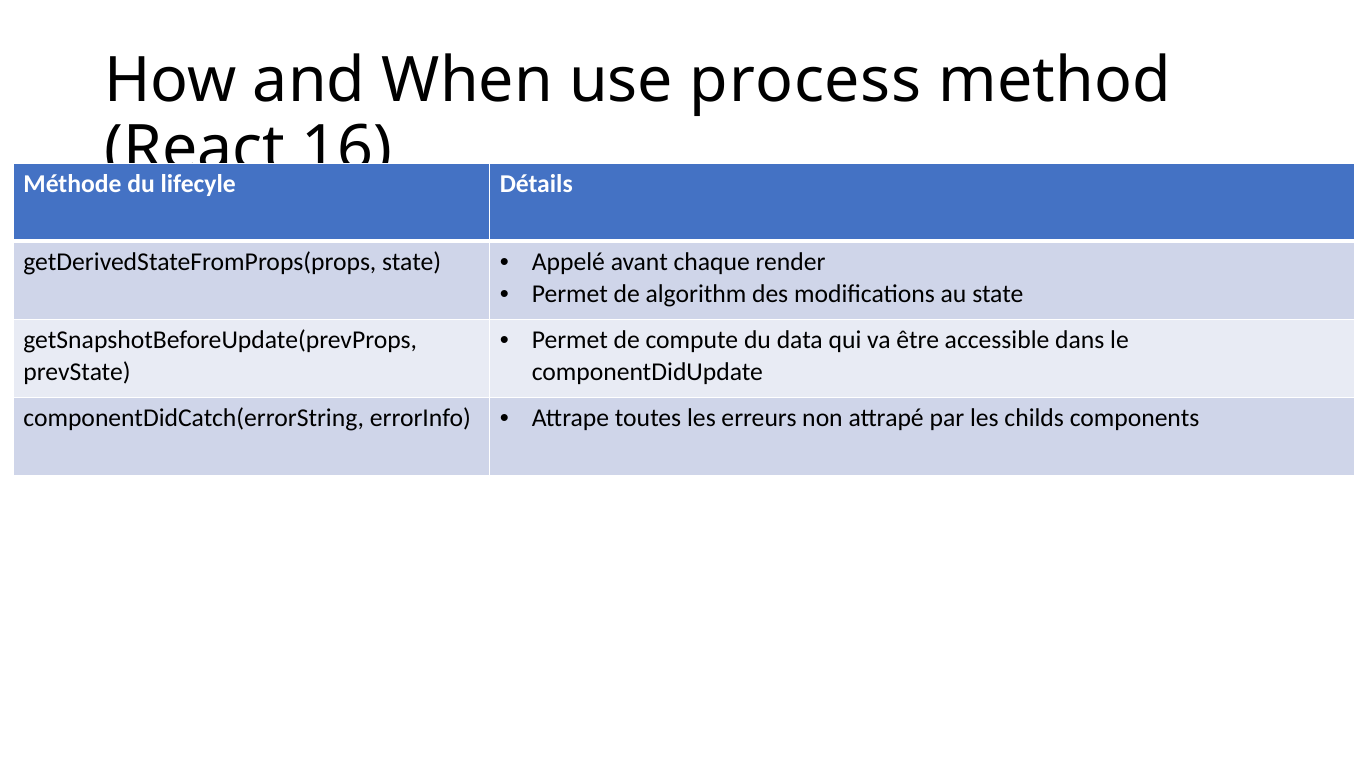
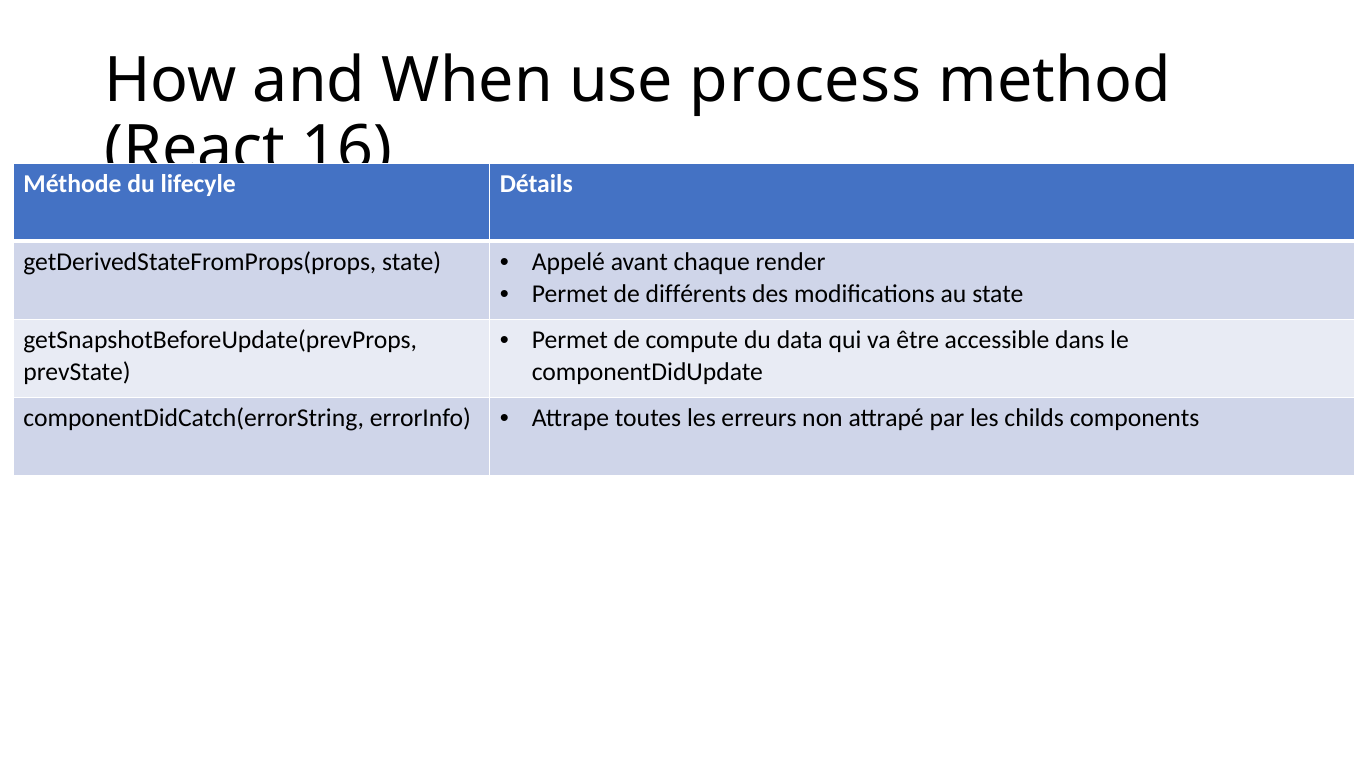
algorithm: algorithm -> différents (696, 293)
